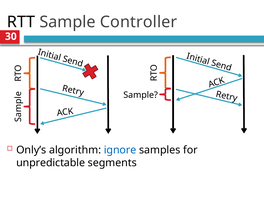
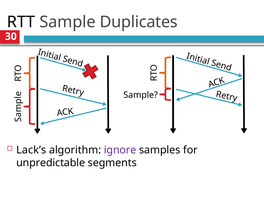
Controller: Controller -> Duplicates (139, 22)
Only’s: Only’s -> Lack’s (31, 150)
ignore colour: blue -> purple (120, 150)
